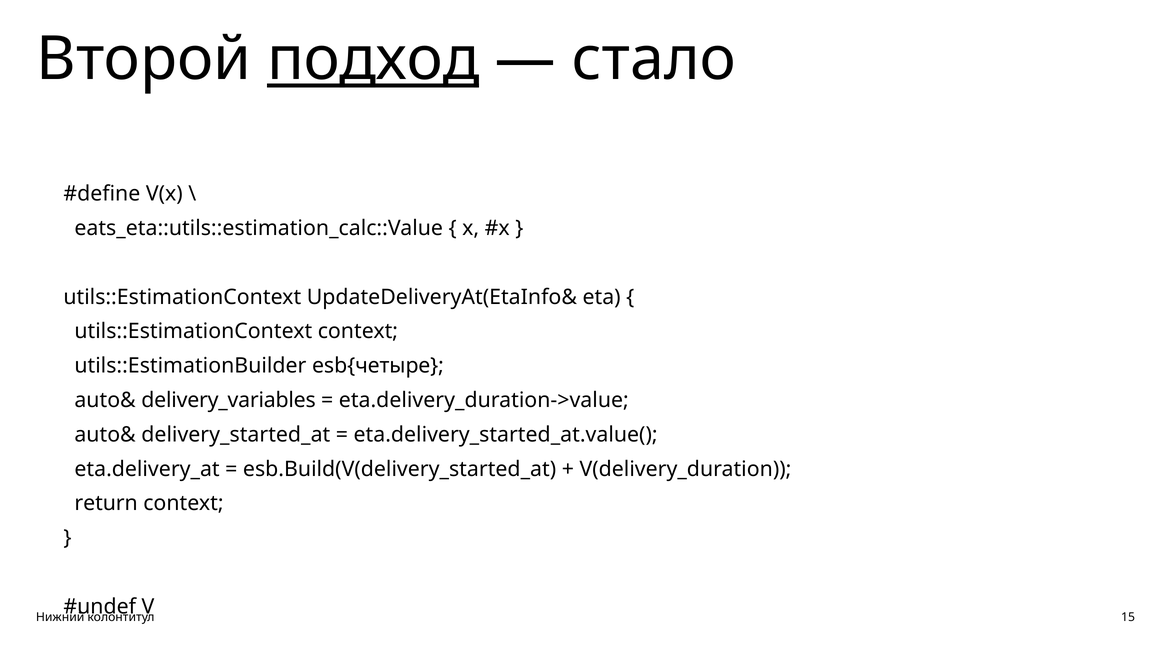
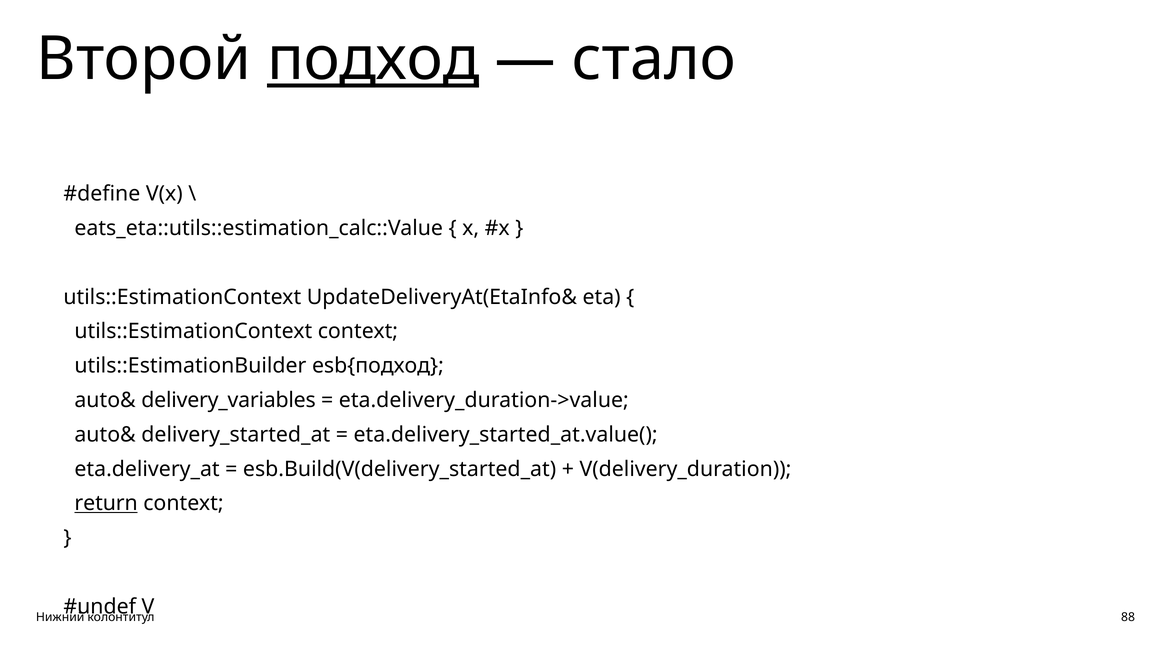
esb{четыре: esb{четыре -> esb{подход (378, 366)
return underline: none -> present (106, 503)
15: 15 -> 88 (1128, 617)
